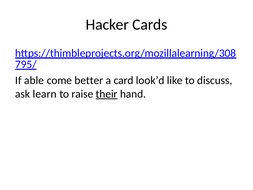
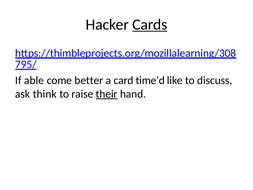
Cards underline: none -> present (150, 24)
look’d: look’d -> time’d (150, 80)
learn: learn -> think (45, 94)
